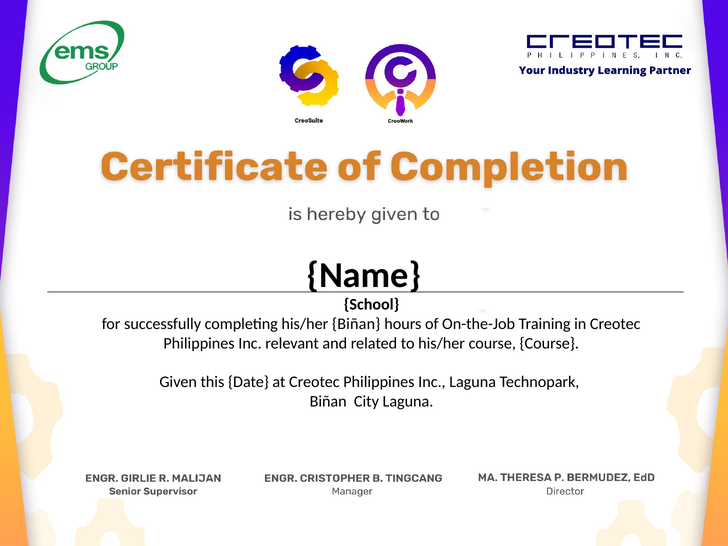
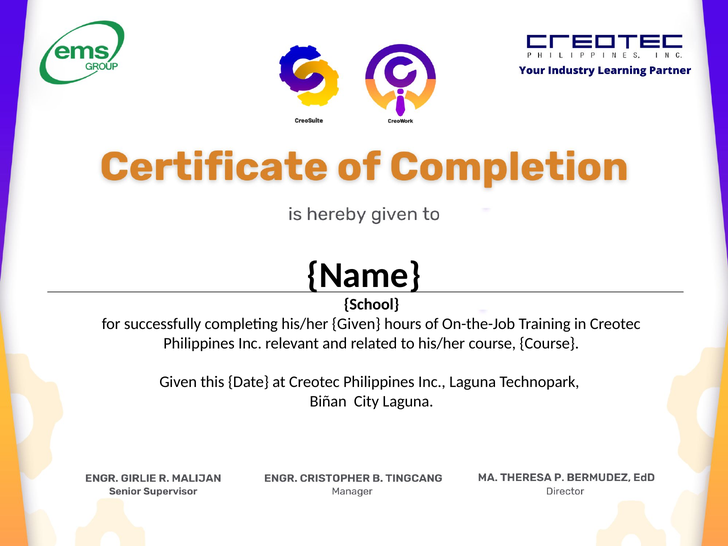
his/her Biñan: Biñan -> Given (356, 324)
